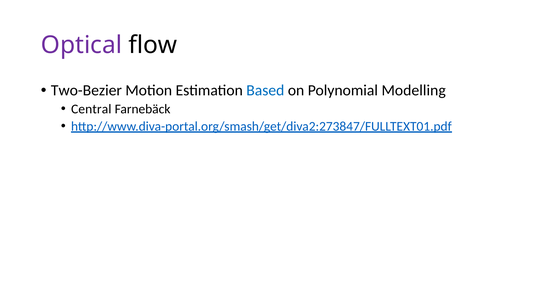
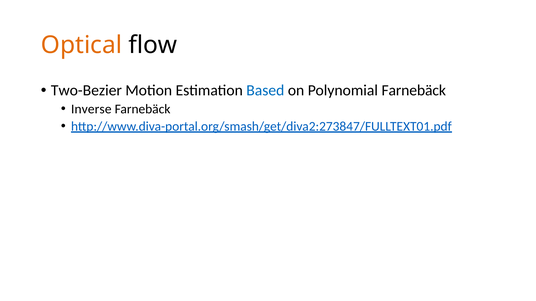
Optical colour: purple -> orange (82, 45)
Polynomial Modelling: Modelling -> Farnebäck (414, 91)
Central: Central -> Inverse (91, 109)
